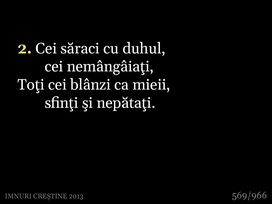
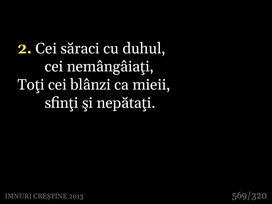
569/966: 569/966 -> 569/320 (250, 196)
